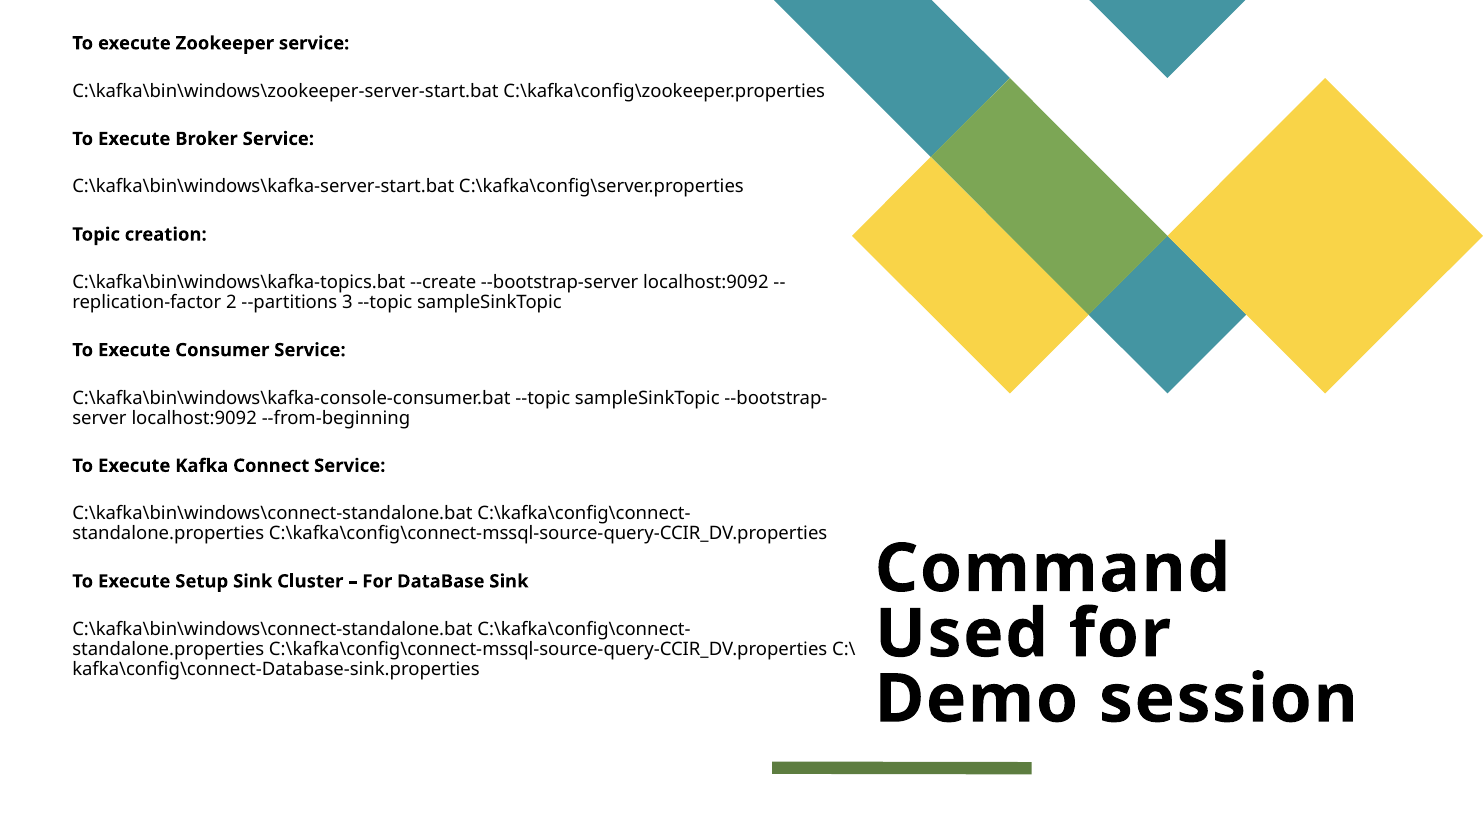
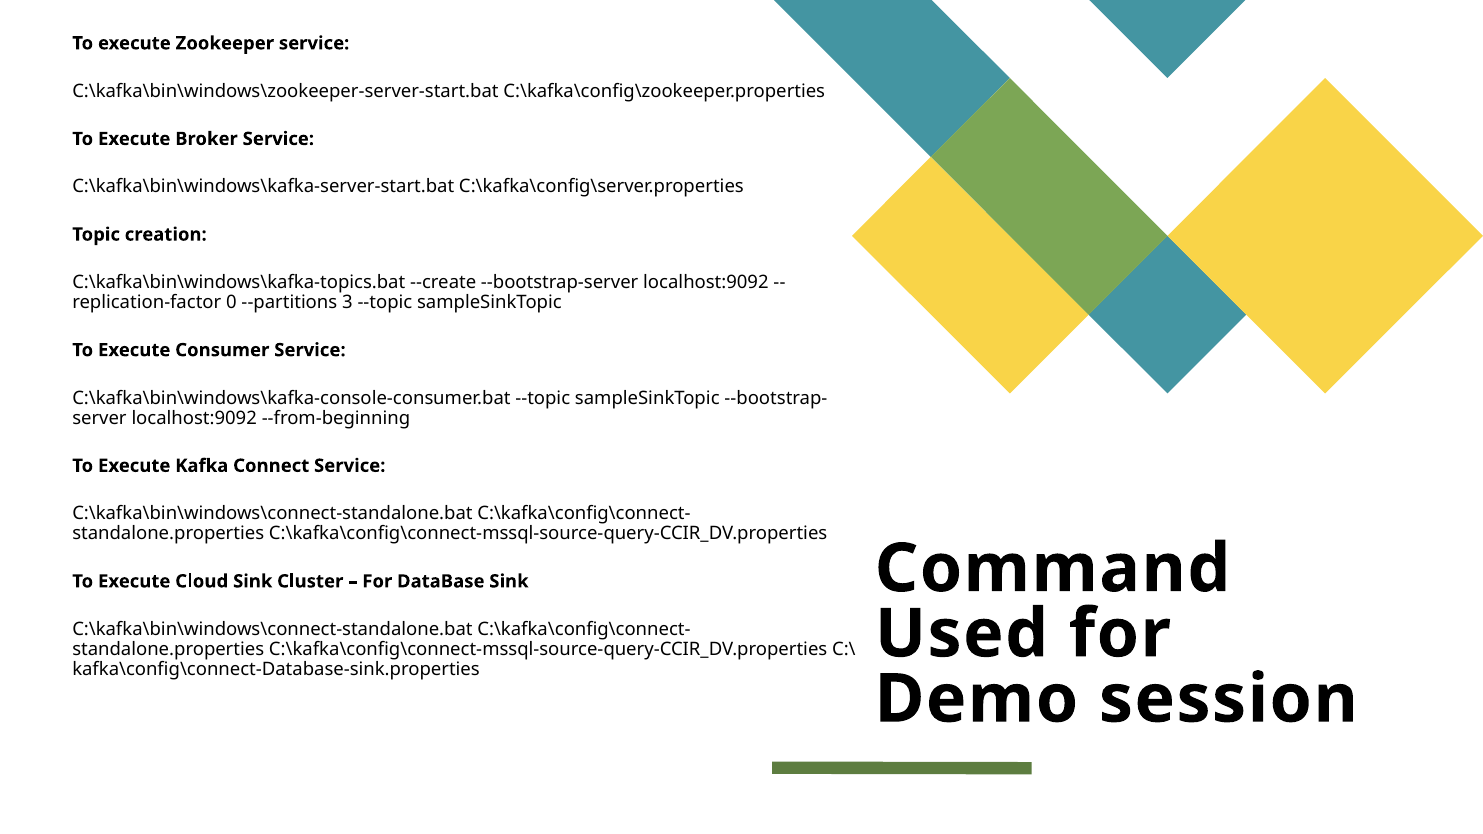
2: 2 -> 0 (231, 302)
Setup: Setup -> Cloud (202, 581)
